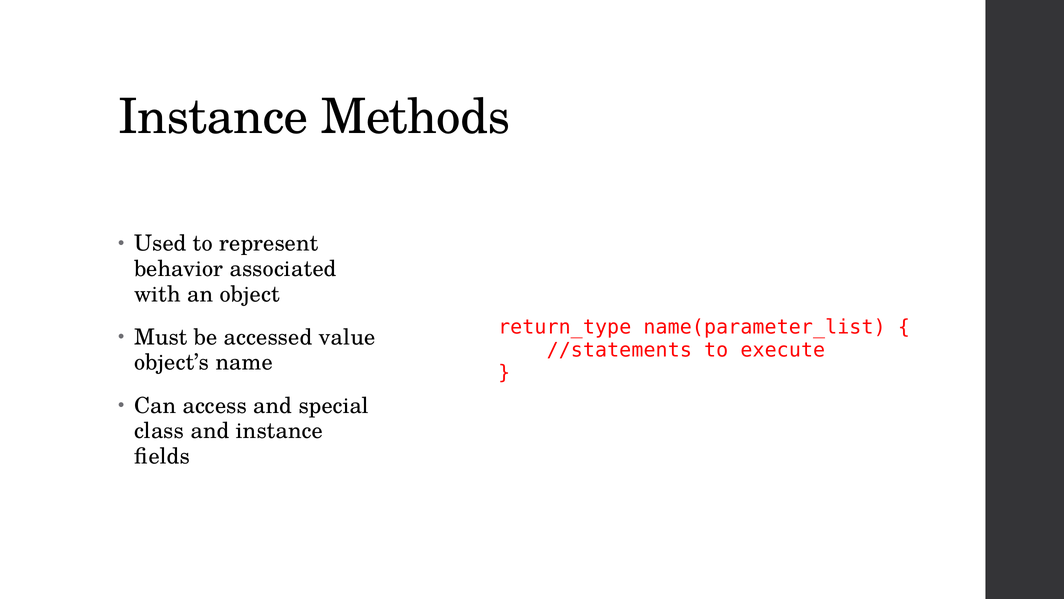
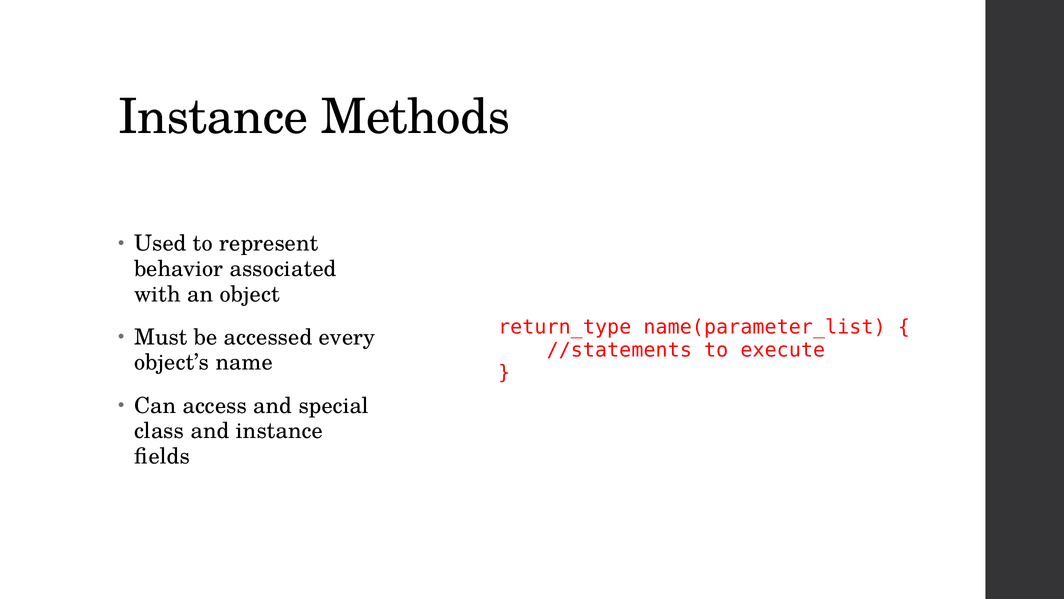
value: value -> every (347, 337)
